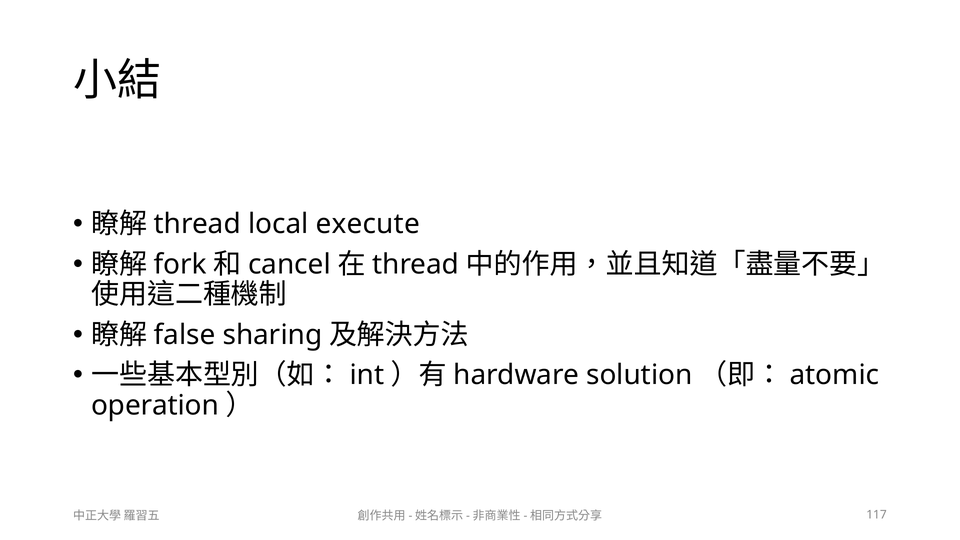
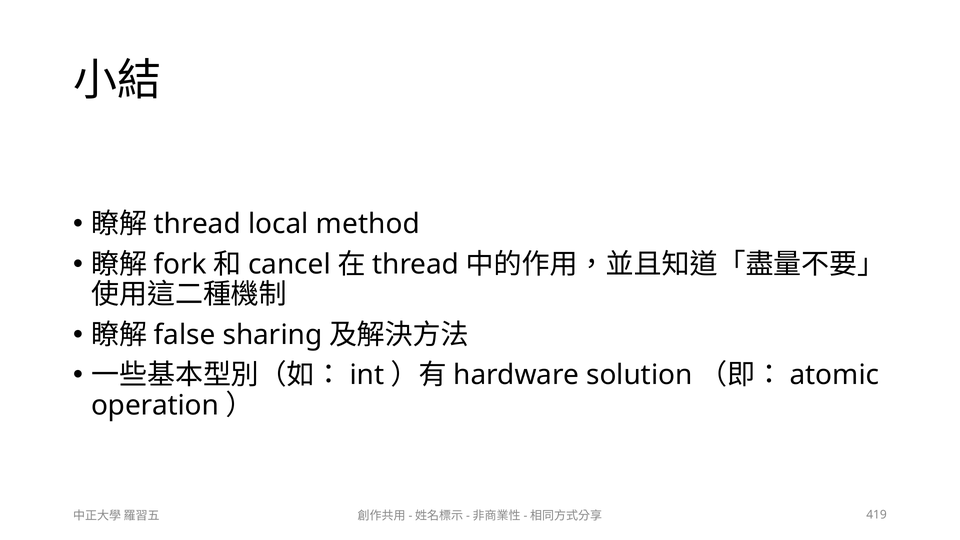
execute: execute -> method (368, 224)
117: 117 -> 419 (877, 515)
